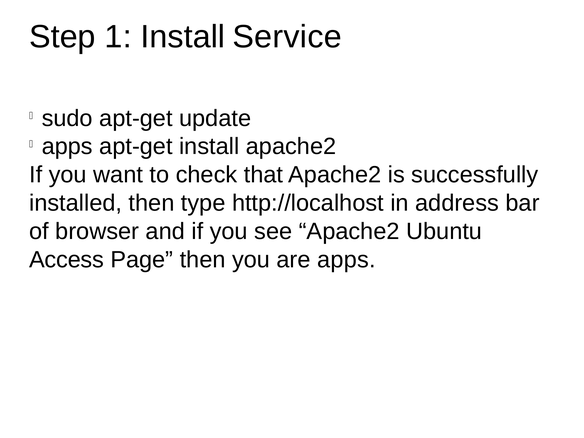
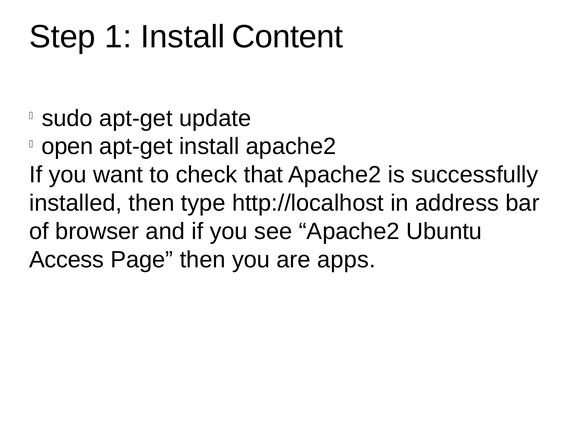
Service: Service -> Content (287, 37)
apps: apps -> open (67, 147)
